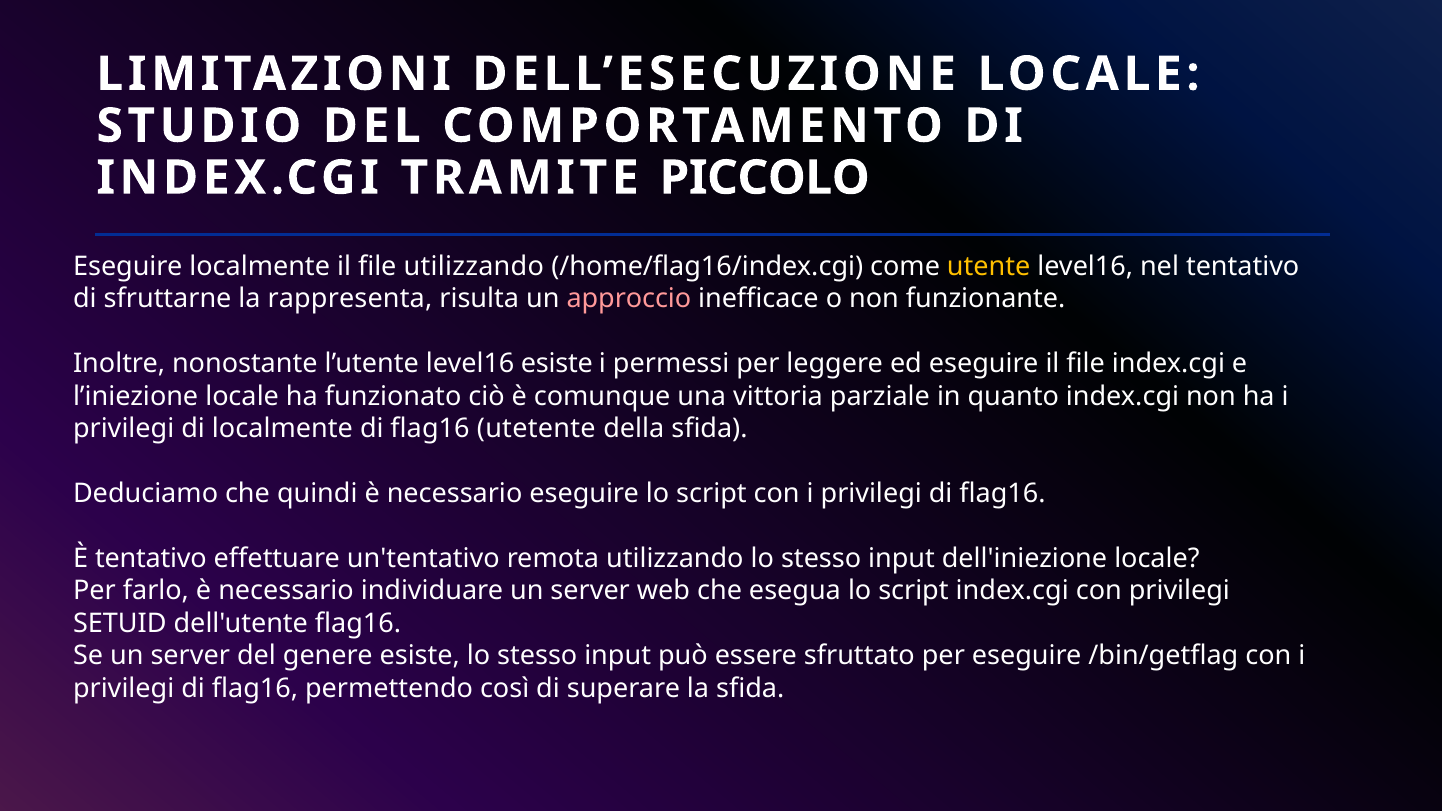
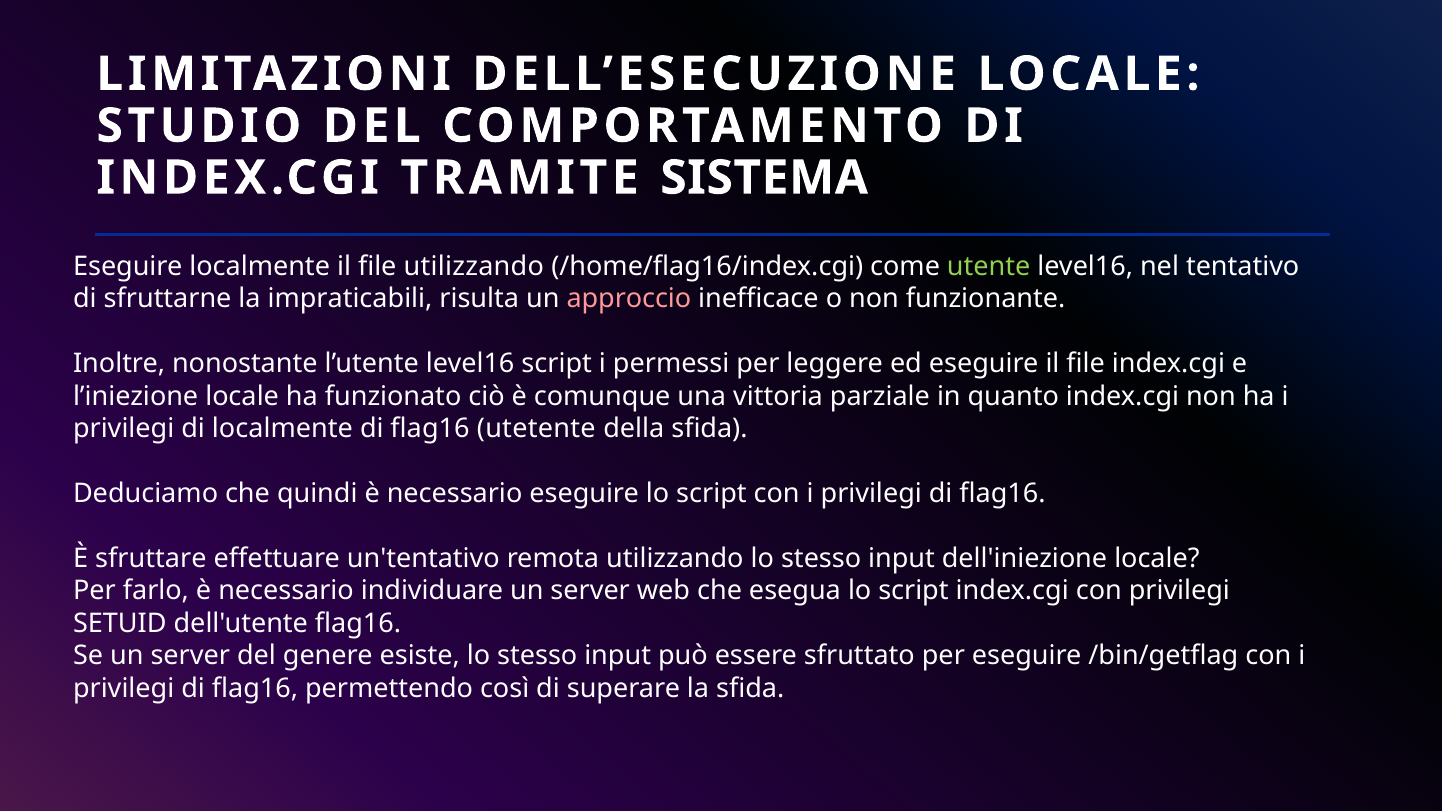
PICCOLO: PICCOLO -> SISTEMA (764, 178)
utente colour: yellow -> light green (989, 267)
rappresenta: rappresenta -> impraticabili (350, 299)
level16 esiste: esiste -> script (557, 364)
È tentativo: tentativo -> sfruttare (151, 559)
